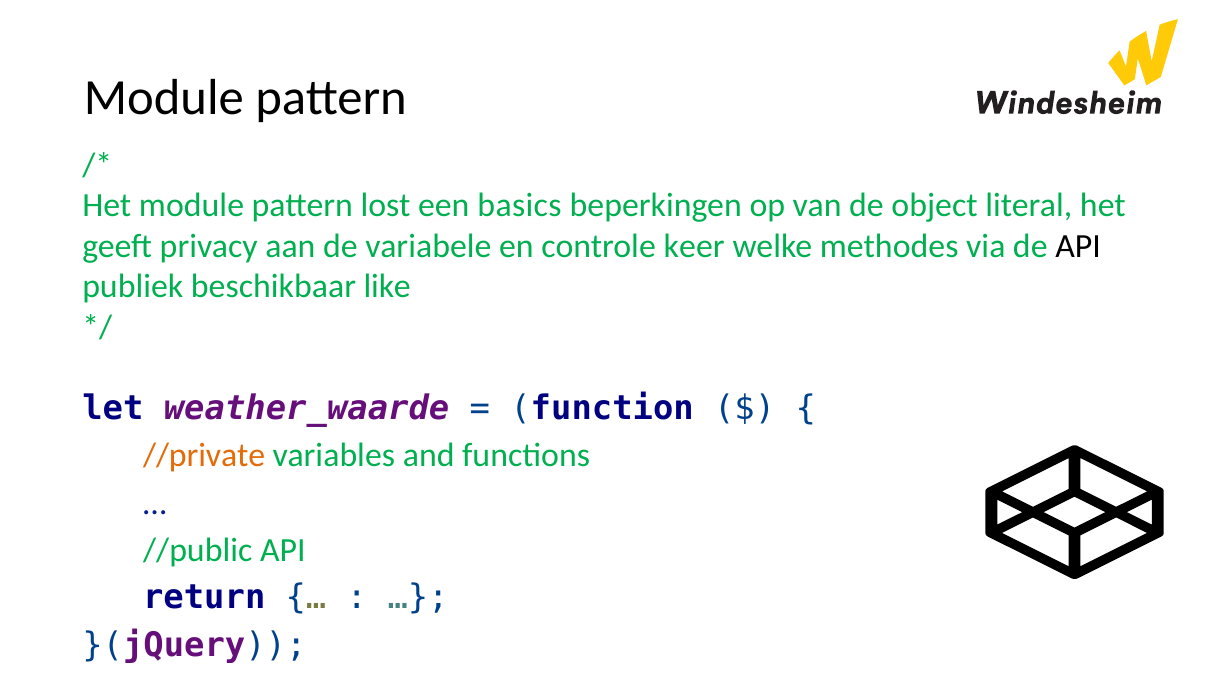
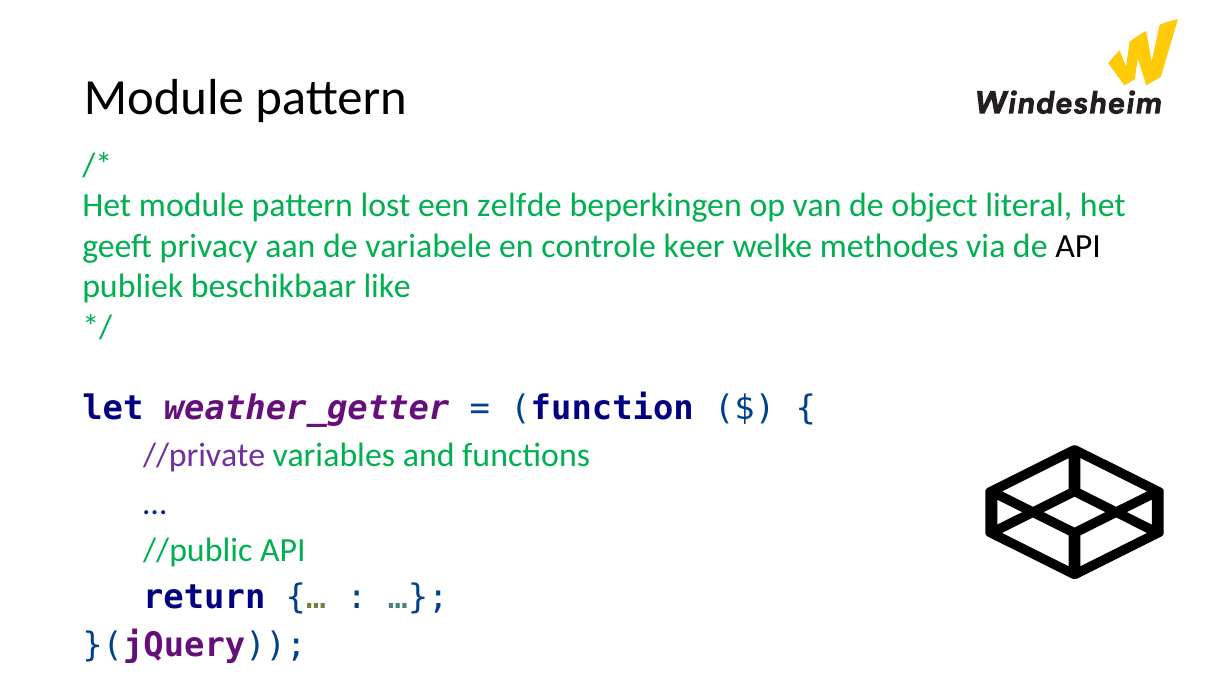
basics: basics -> zelfde (519, 206)
weather_waarde: weather_waarde -> weather_getter (307, 409)
//private colour: orange -> purple (204, 456)
